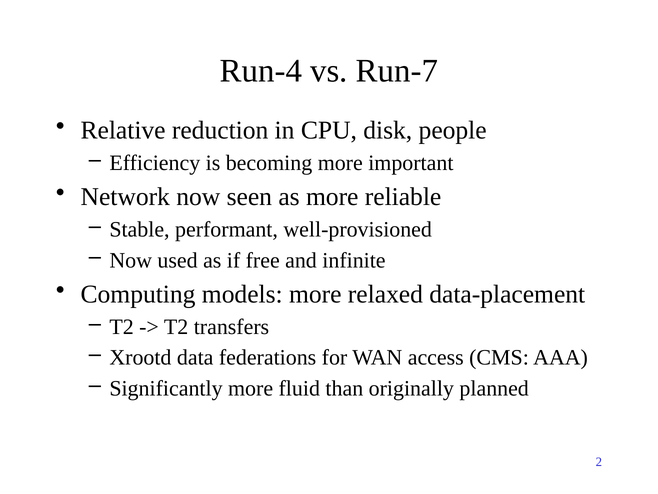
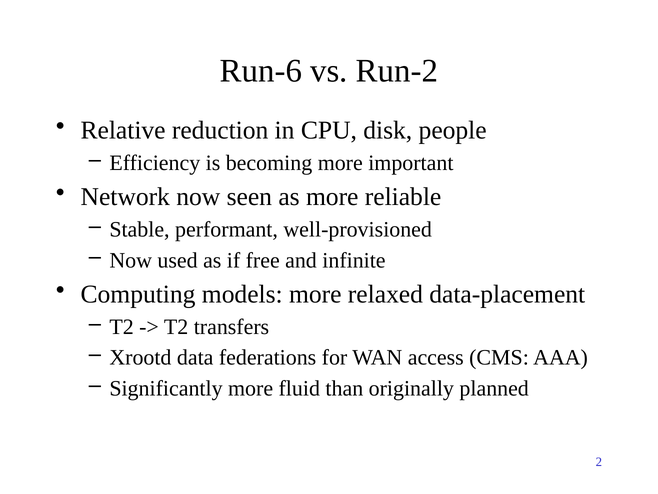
Run-4: Run-4 -> Run-6 (261, 71)
Run-7: Run-7 -> Run-2 (397, 71)
